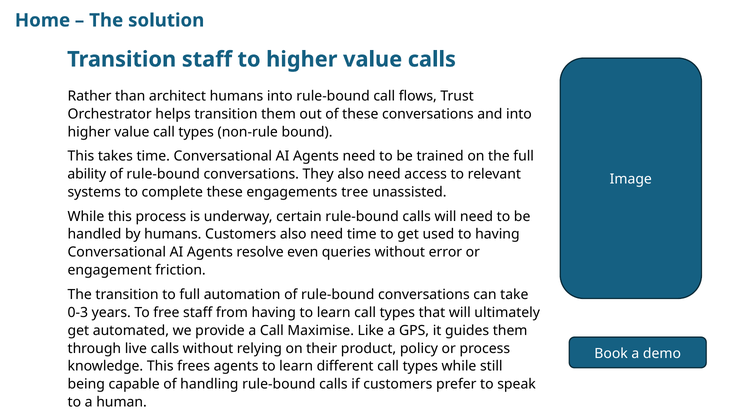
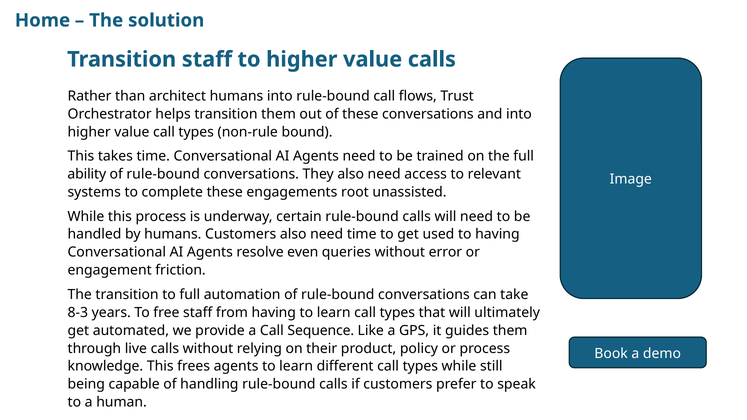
tree: tree -> root (355, 192)
0-3: 0-3 -> 8-3 (78, 313)
Maximise: Maximise -> Sequence (321, 331)
